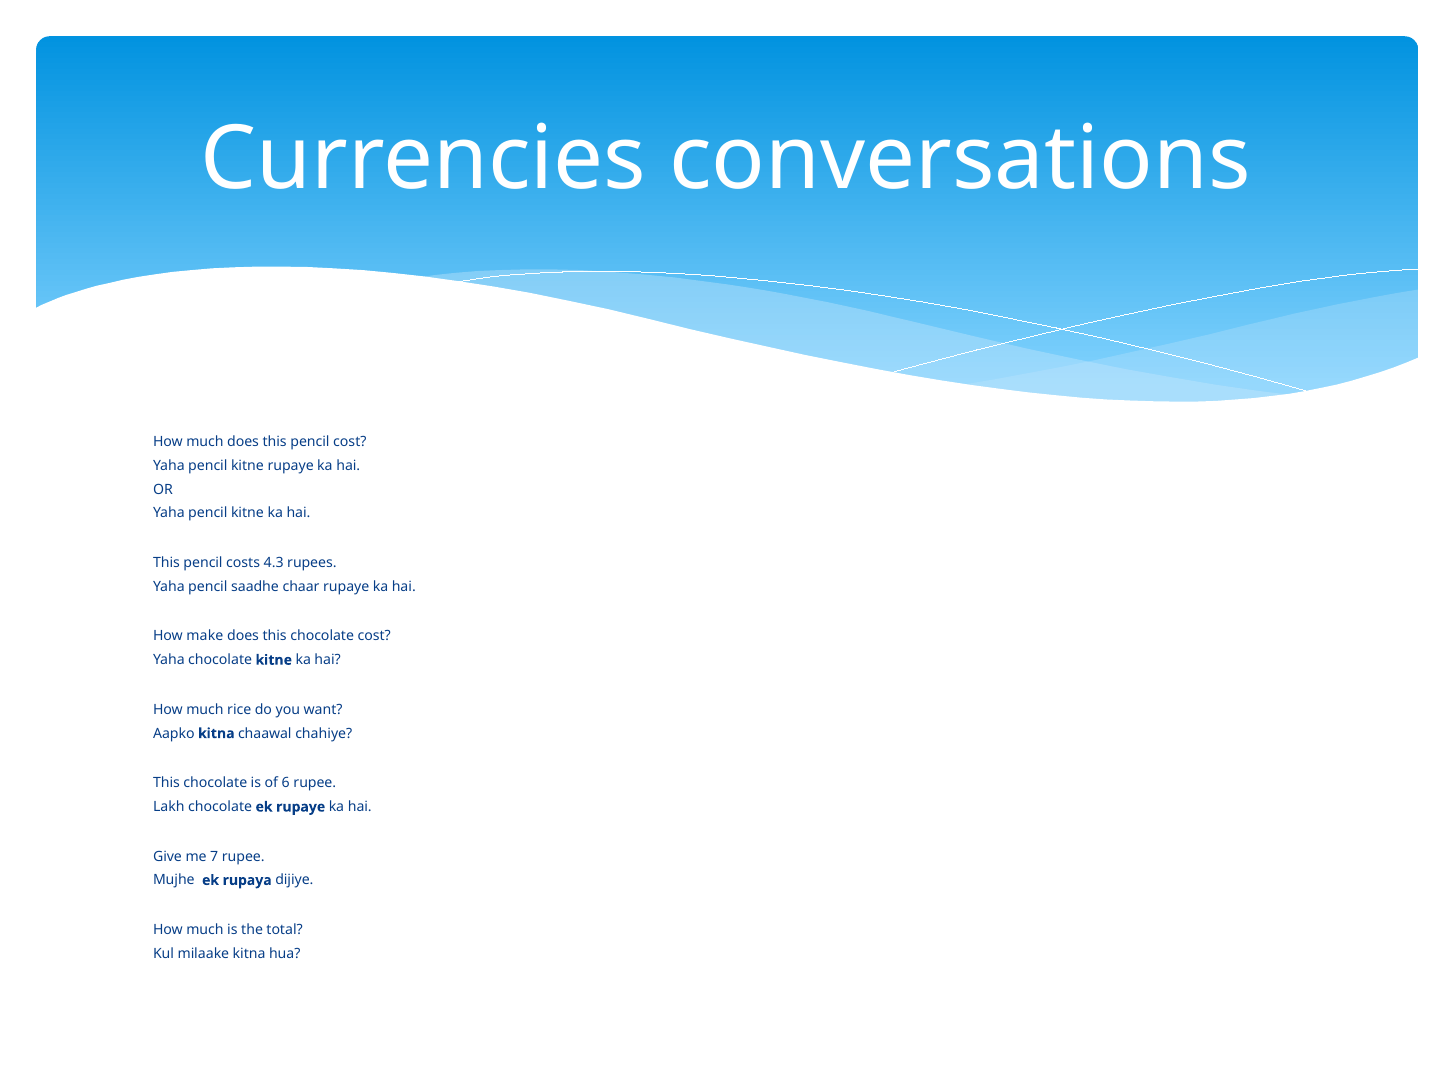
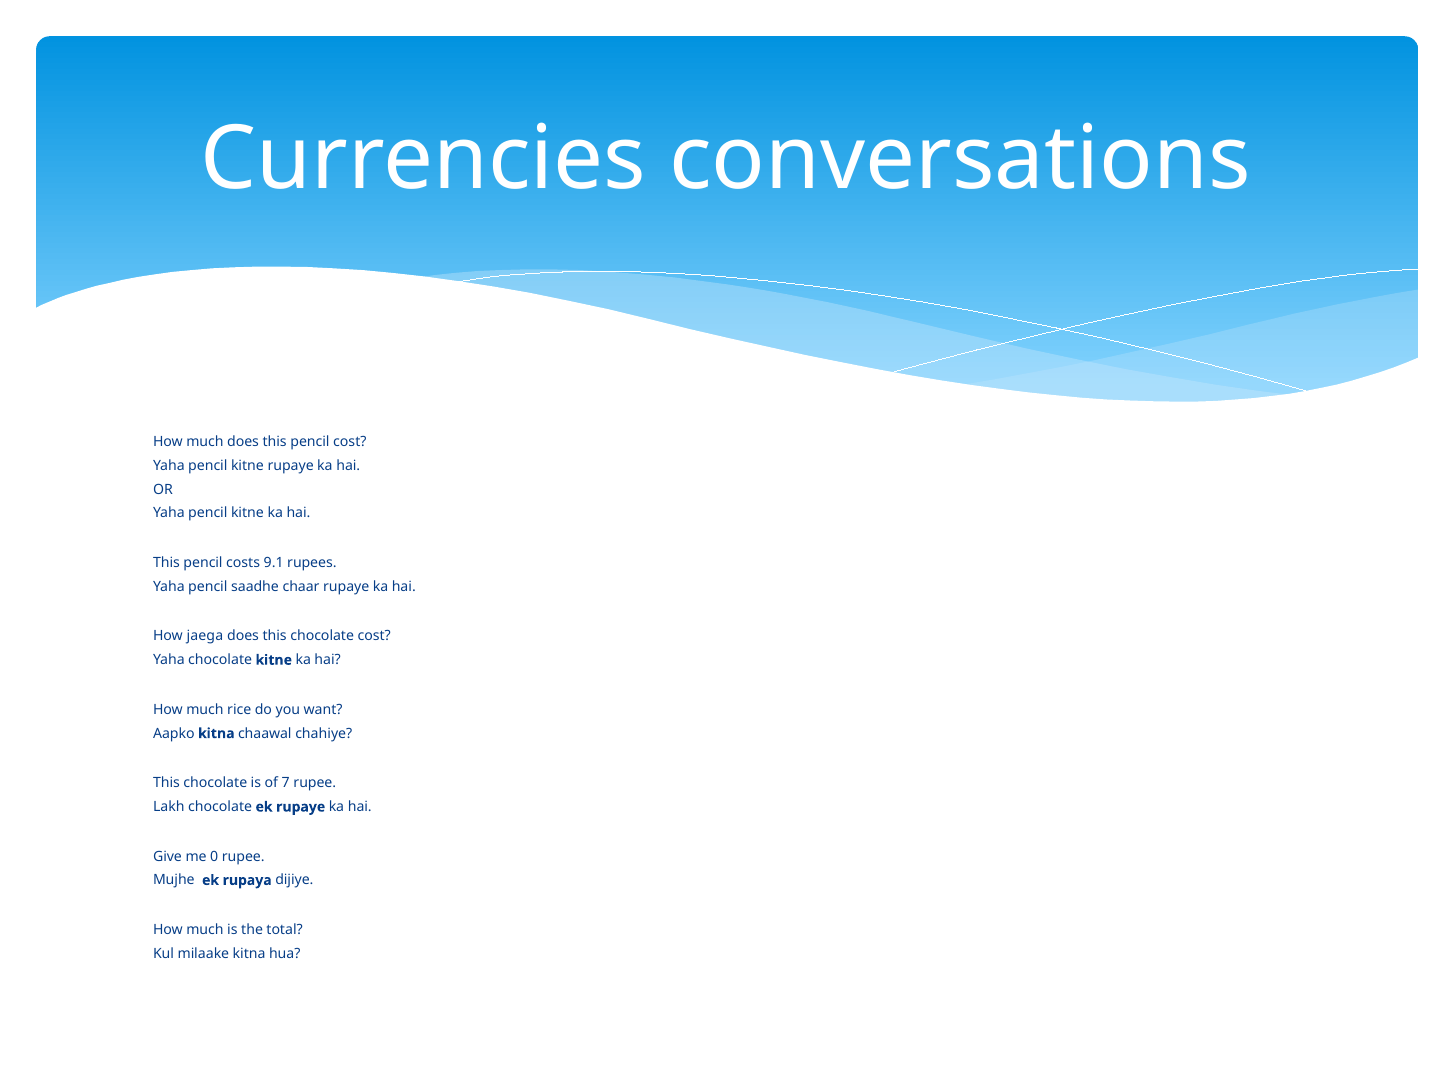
4.3: 4.3 -> 9.1 (274, 563)
make: make -> jaega (205, 637)
6: 6 -> 7 (286, 784)
7: 7 -> 0 (214, 857)
